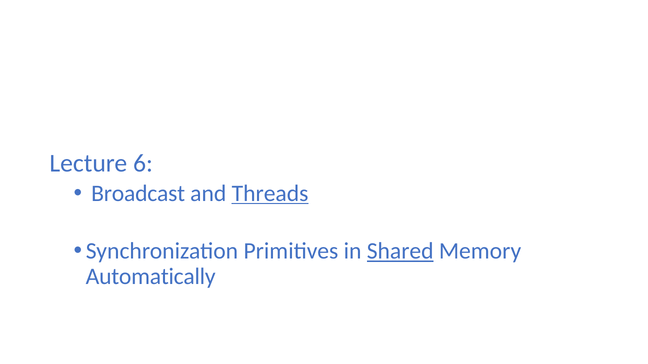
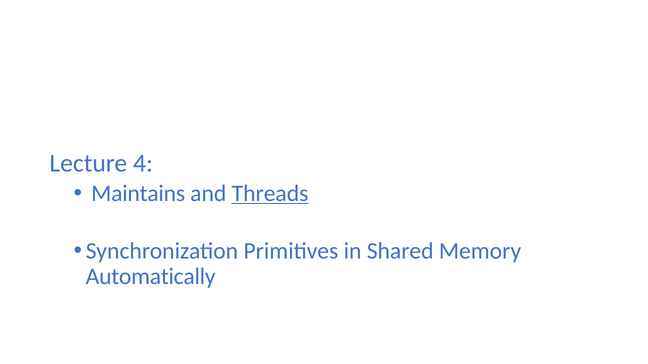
6: 6 -> 4 (143, 164)
Broadcast: Broadcast -> Maintains (138, 194)
Shared underline: present -> none (400, 251)
